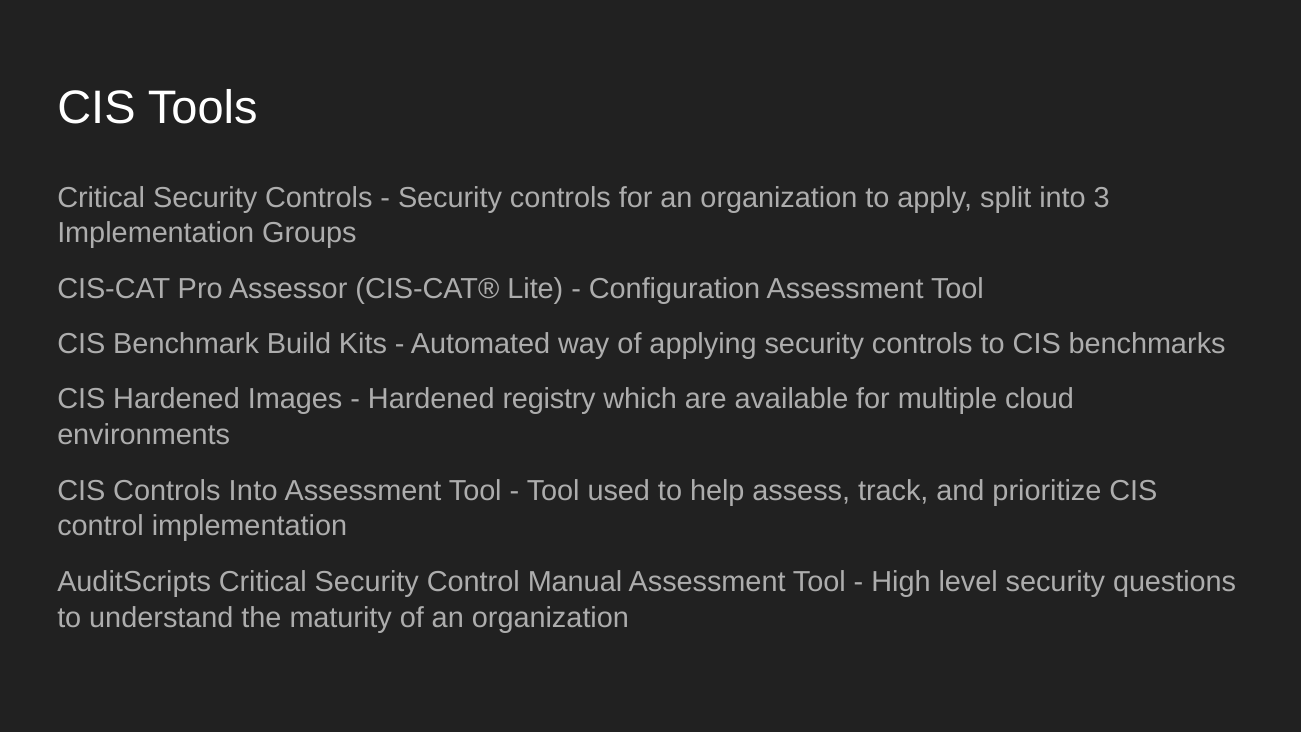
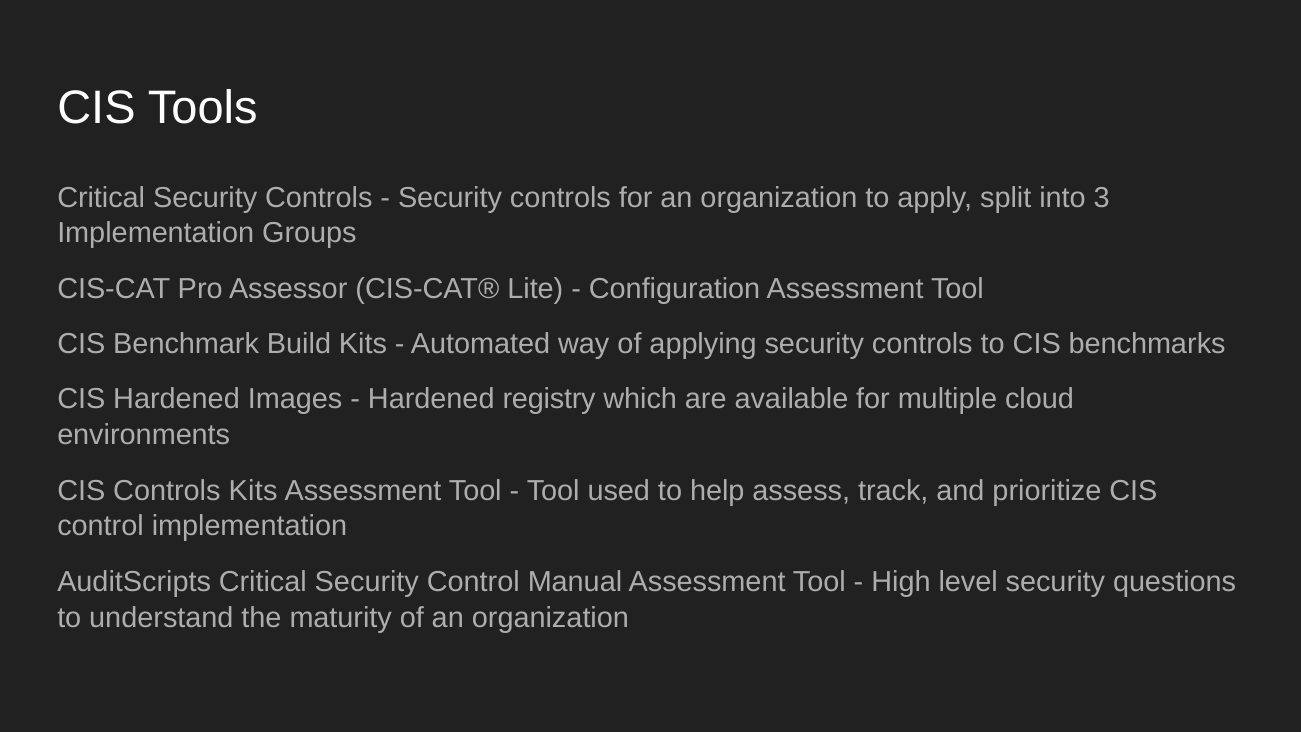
Controls Into: Into -> Kits (253, 490)
